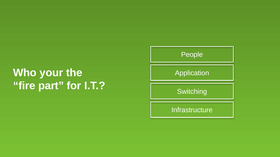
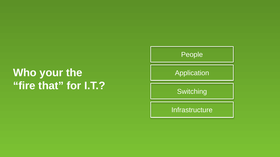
part: part -> that (51, 86)
